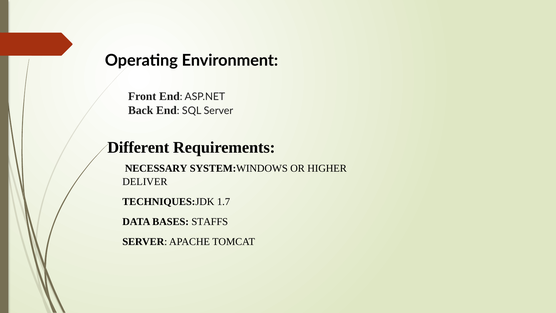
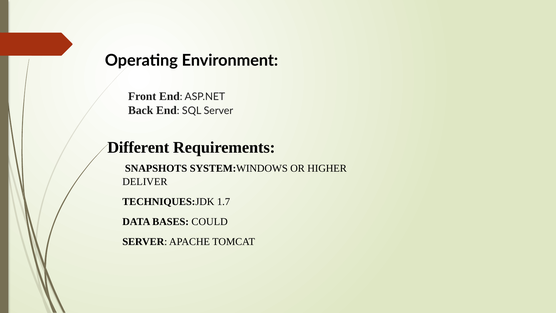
NECESSARY: NECESSARY -> SNAPSHOTS (156, 168)
STAFFS: STAFFS -> COULD (210, 222)
